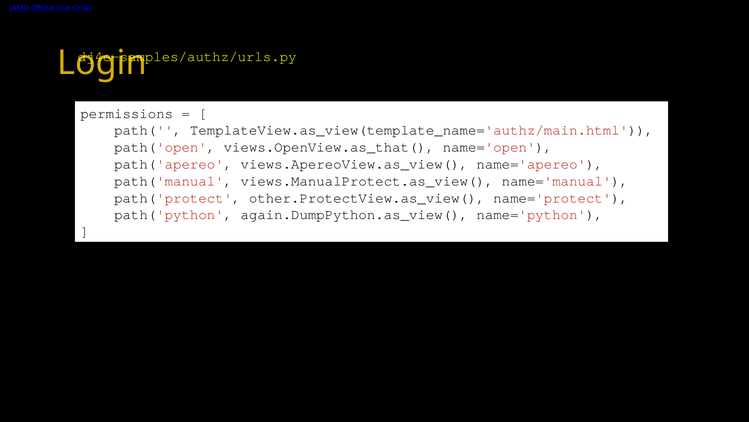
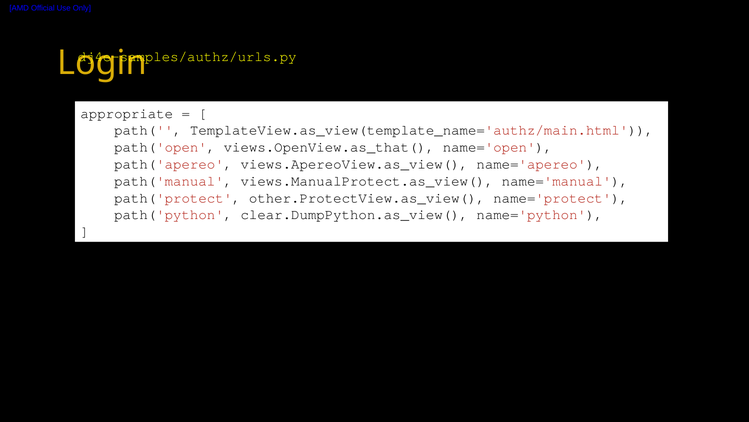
permissions: permissions -> appropriate (127, 113)
again.DumpPython.as_view(: again.DumpPython.as_view( -> clear.DumpPython.as_view( (354, 214)
